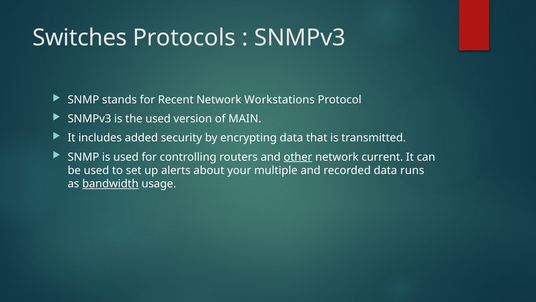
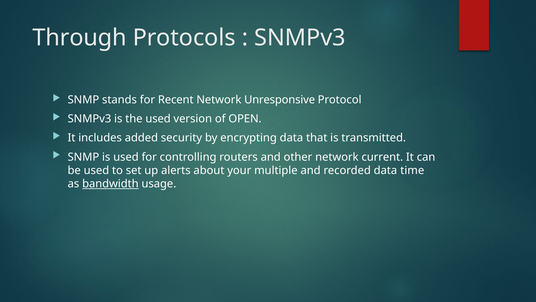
Switches: Switches -> Through (80, 38)
Workstations: Workstations -> Unresponsive (280, 100)
MAIN: MAIN -> OPEN (245, 119)
other underline: present -> none (298, 157)
runs: runs -> time (412, 170)
